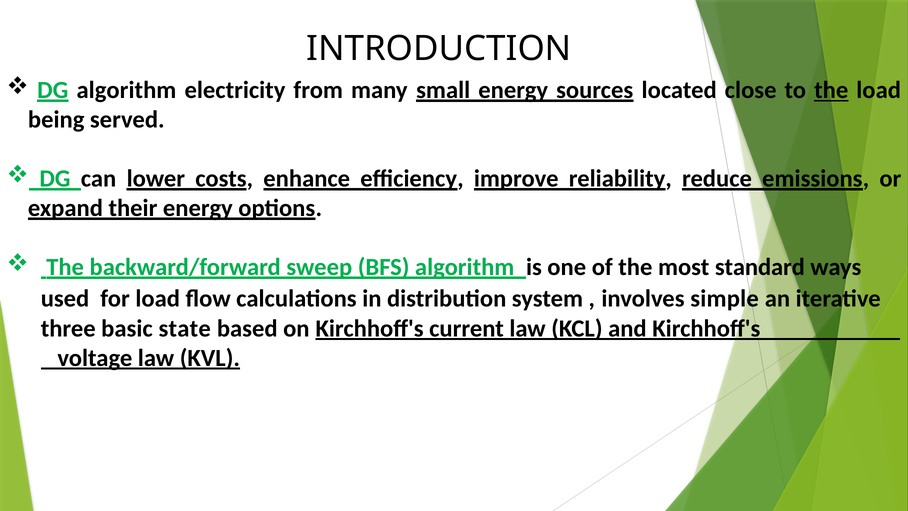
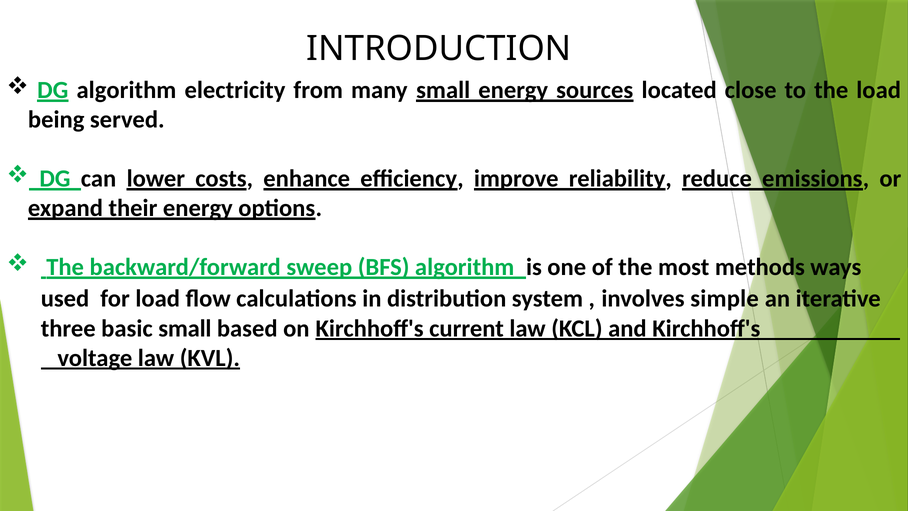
the underline: present -> none (831, 90)
standard: standard -> methods (760, 267)
basic state: state -> small (185, 328)
